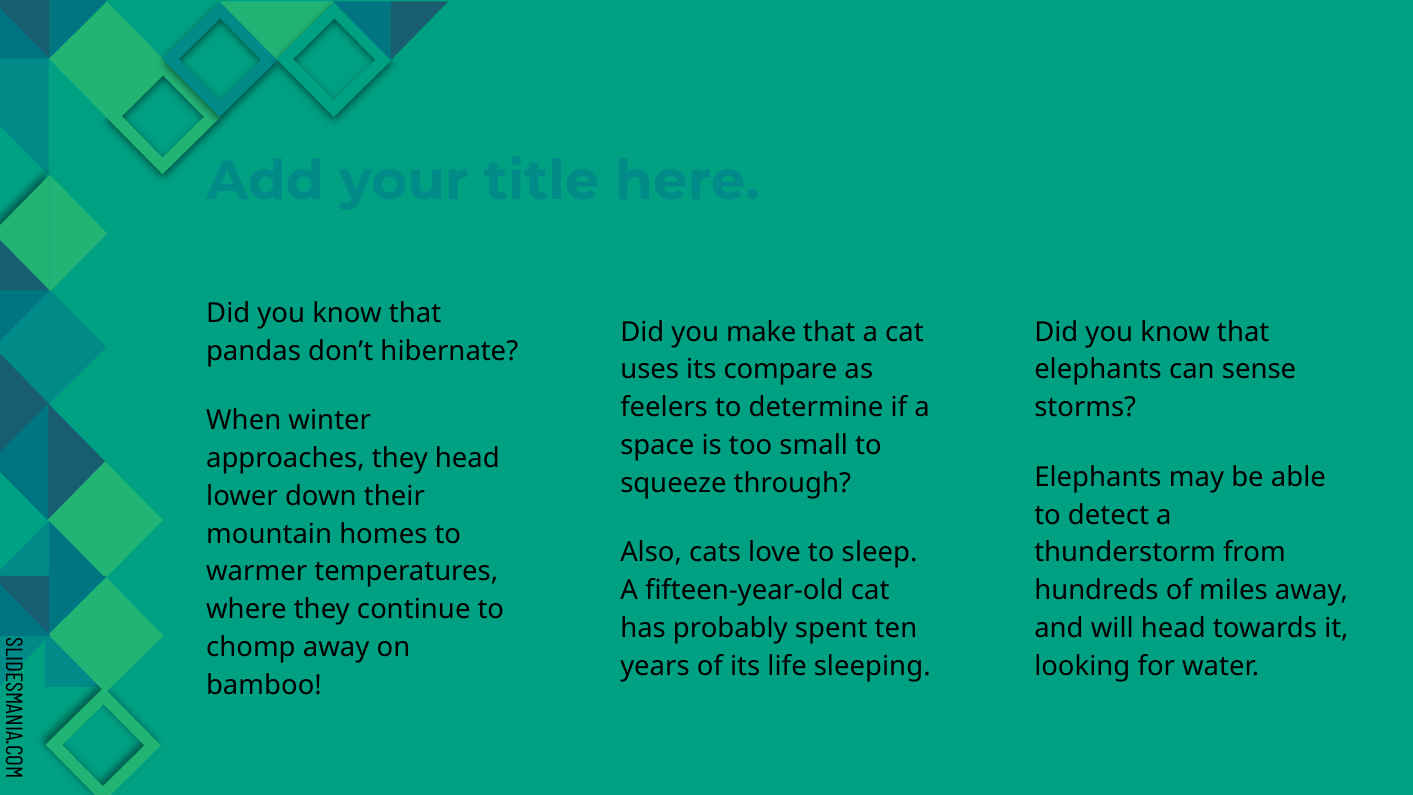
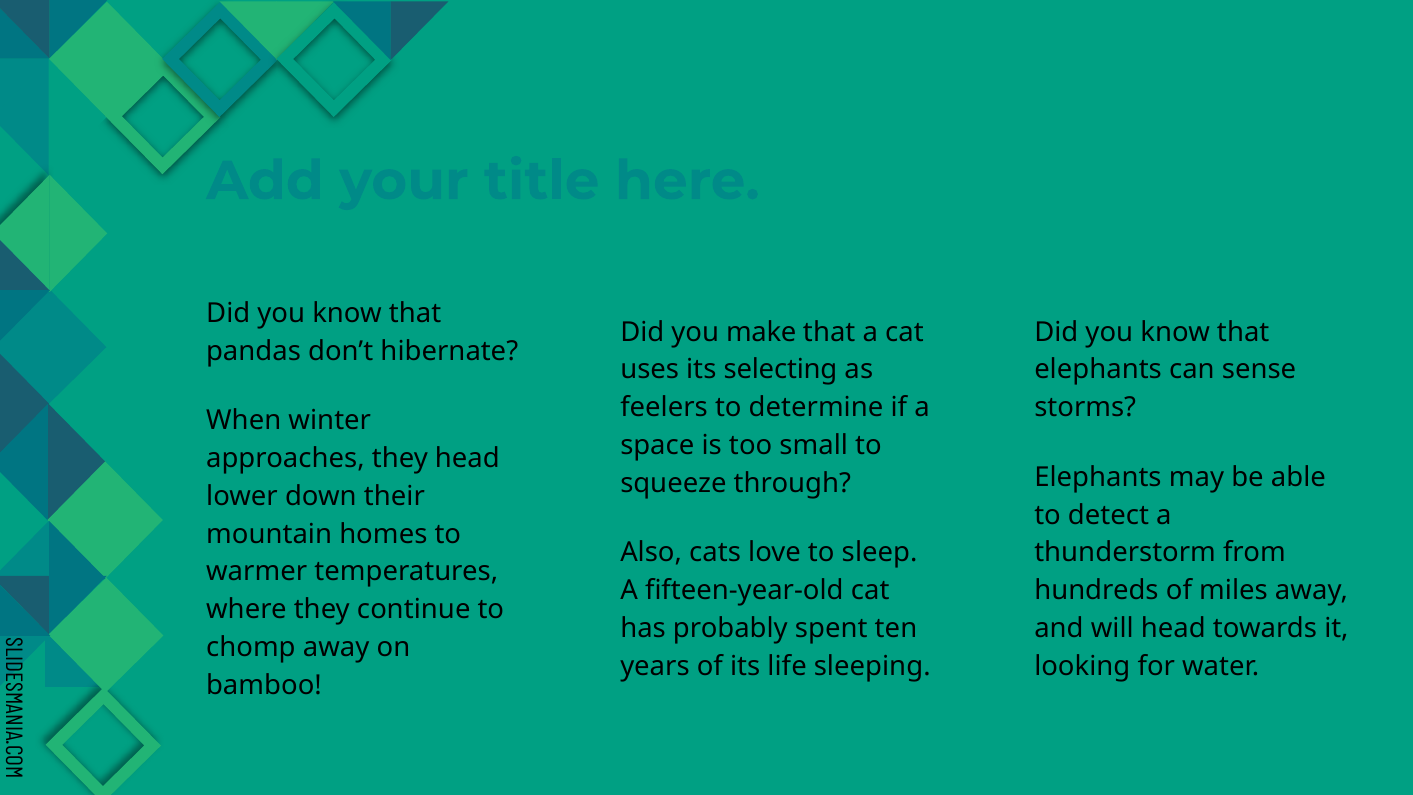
compare: compare -> selecting (780, 370)
